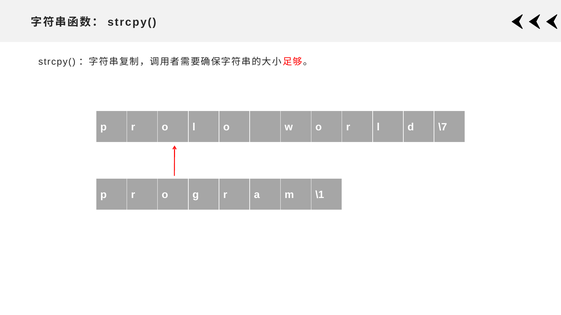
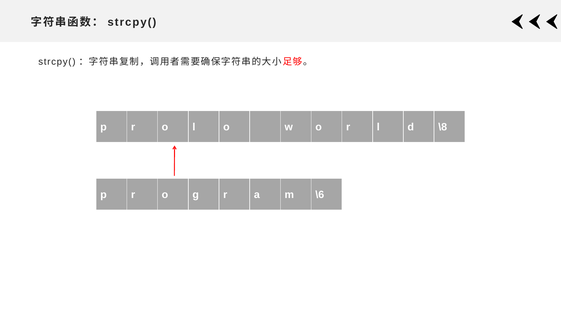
\7: \7 -> \8 (443, 127)
\1: \1 -> \6 (320, 195)
